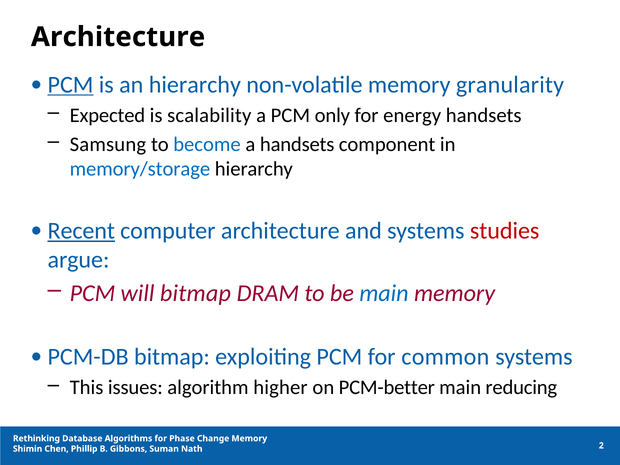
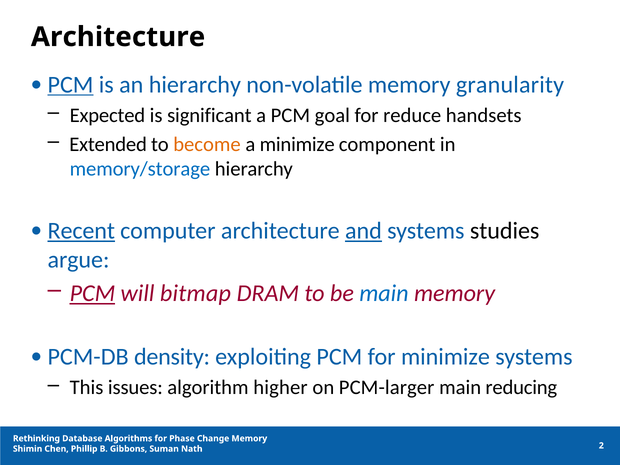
scalability: scalability -> significant (209, 115)
only: only -> goal (332, 115)
energy: energy -> reduce (412, 115)
Samsung: Samsung -> Extended (108, 144)
become colour: blue -> orange (207, 144)
a handsets: handsets -> minimize (297, 144)
and underline: none -> present (363, 231)
studies colour: red -> black (505, 231)
PCM underline: none -> present (92, 293)
PCM-DB bitmap: bitmap -> density (172, 357)
for common: common -> minimize (445, 357)
PCM-better: PCM-better -> PCM-larger (387, 388)
